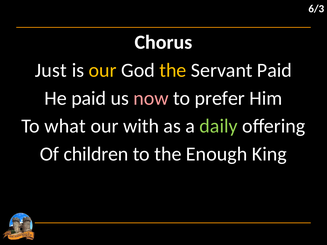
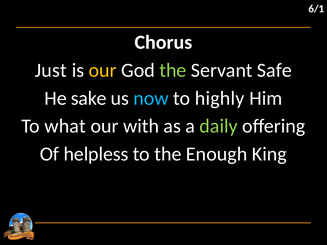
6/3: 6/3 -> 6/1 (316, 9)
the colour: yellow -> light green (173, 70)
Servant Paid: Paid -> Safe (274, 70)
He paid: paid -> sake (89, 98)
now colour: pink -> light blue (151, 98)
prefer: prefer -> highly (220, 98)
children: children -> helpless (96, 154)
